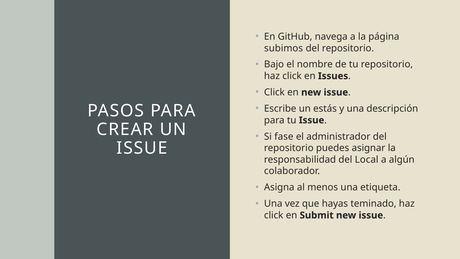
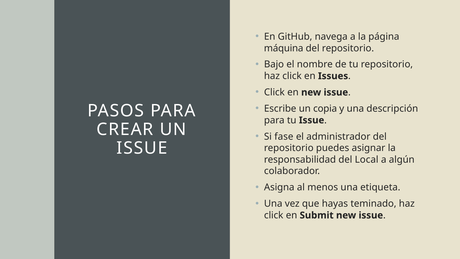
subimos: subimos -> máquina (284, 48)
estás: estás -> copia (325, 109)
